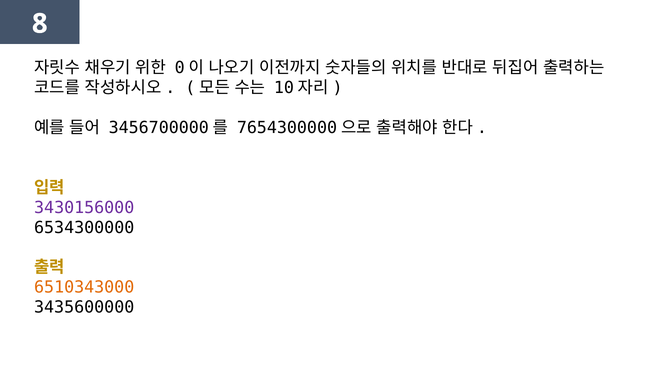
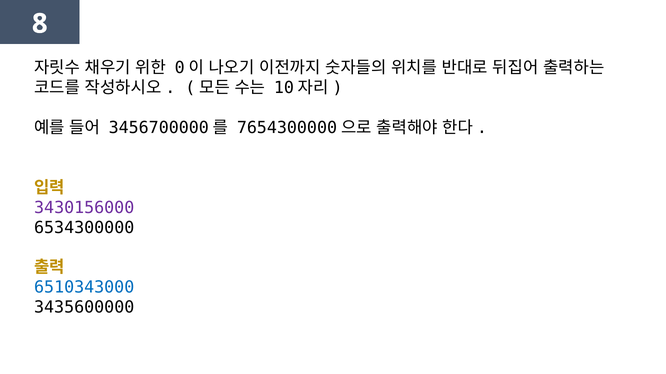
6510343000 colour: orange -> blue (84, 288)
